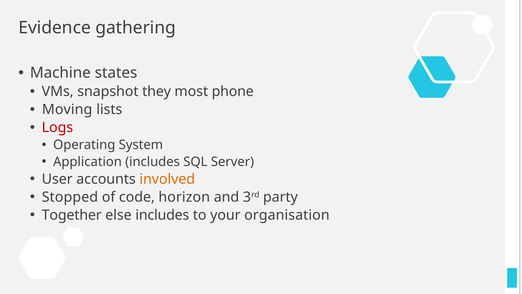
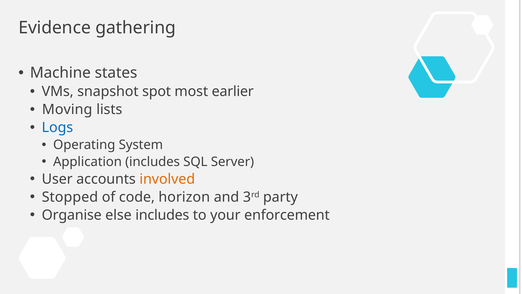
they: they -> spot (157, 91)
phone: phone -> earlier (233, 91)
Logs colour: red -> blue (57, 127)
Together: Together -> Organise (72, 215)
organisation: organisation -> enforcement (287, 215)
